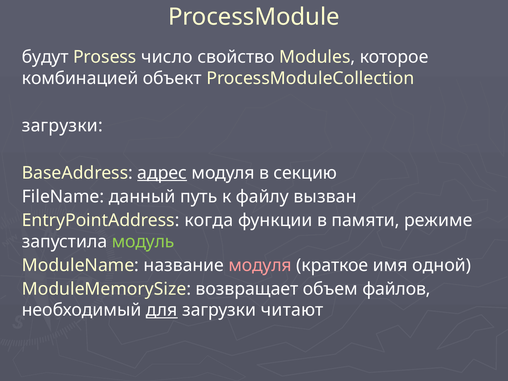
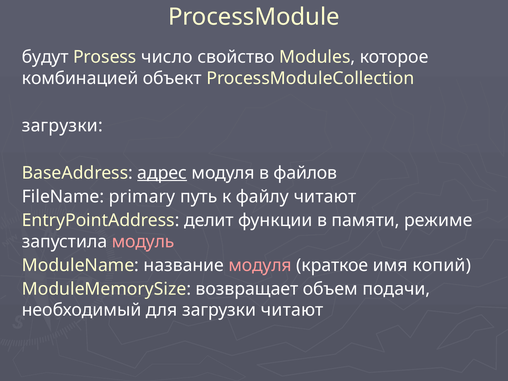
секцию: секцию -> файлов (305, 173)
данный: данный -> primary (142, 197)
файлу вызван: вызван -> читают (325, 197)
когда: когда -> делит (209, 220)
модуль colour: light green -> pink (143, 242)
одной: одной -> копий (442, 265)
файлов: файлов -> подачи (396, 289)
для underline: present -> none (162, 310)
